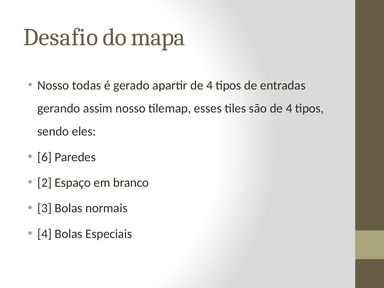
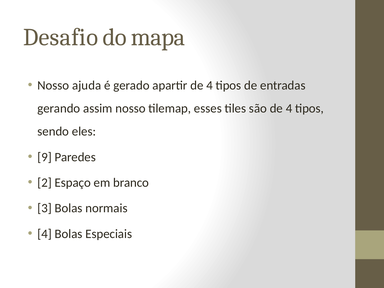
todas: todas -> ajuda (87, 85)
6: 6 -> 9 (45, 157)
